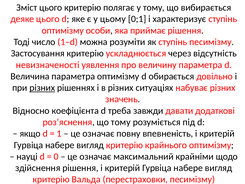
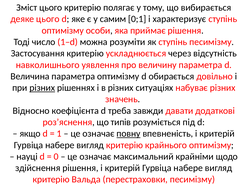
цьому: цьому -> самим (113, 19)
невизначеності: невизначеності -> навколишнього (48, 65)
що тому: тому -> типів (121, 122)
повну underline: none -> present (129, 133)
